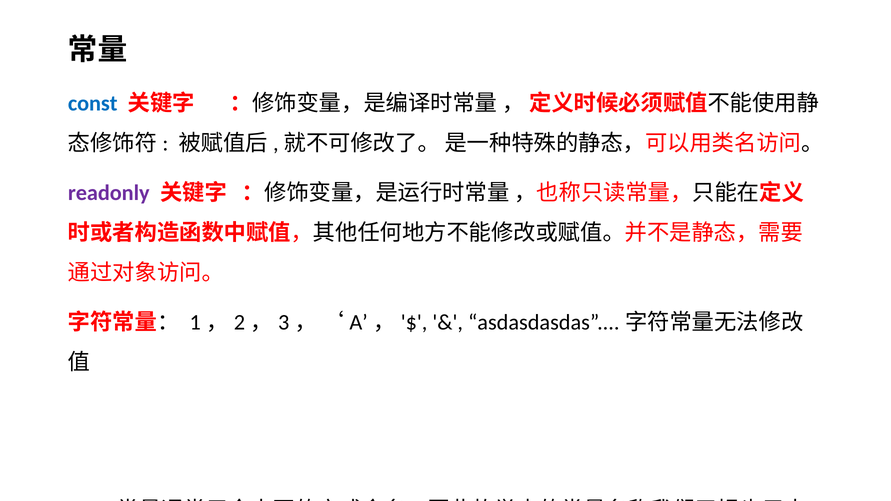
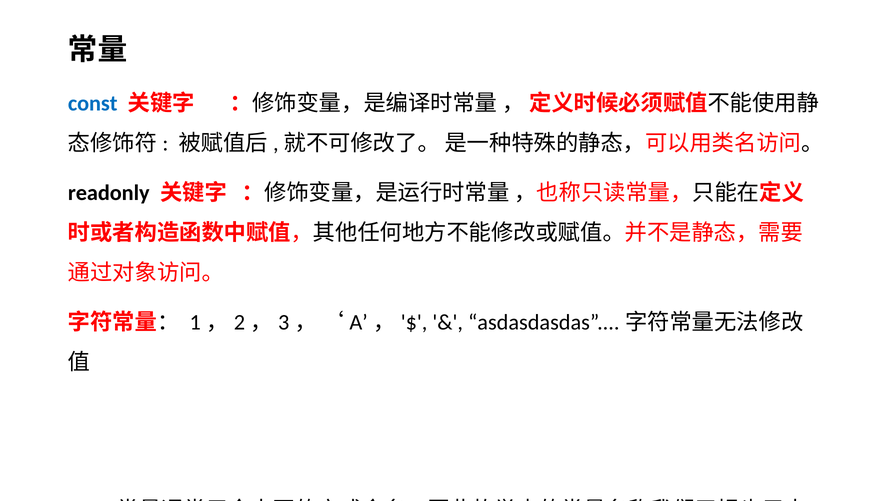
readonly colour: purple -> black (109, 193)
